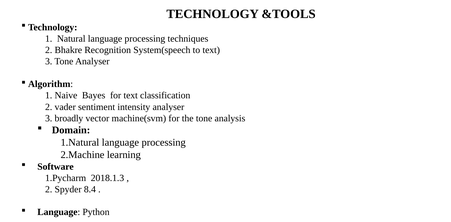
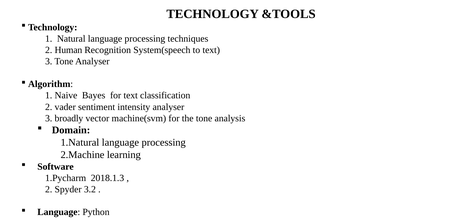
Bhakre: Bhakre -> Human (68, 50)
8.4: 8.4 -> 3.2 (90, 190)
